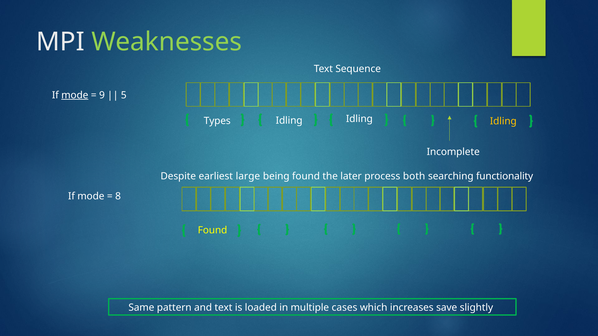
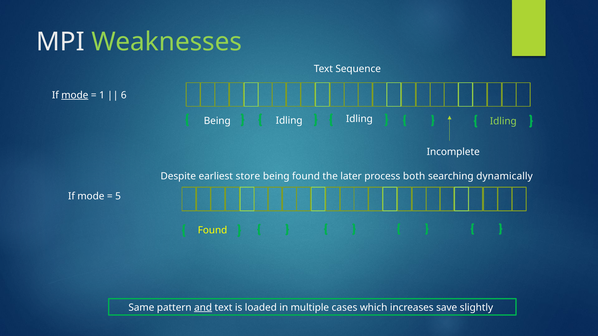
9: 9 -> 1 (102, 95)
5: 5 -> 6 (124, 95)
Types: Types -> Being (217, 121)
Idling colour: yellow -> light green (503, 121)
large: large -> store (248, 176)
functionality: functionality -> dynamically (505, 176)
8: 8 -> 5 (118, 196)
and underline: none -> present (203, 308)
